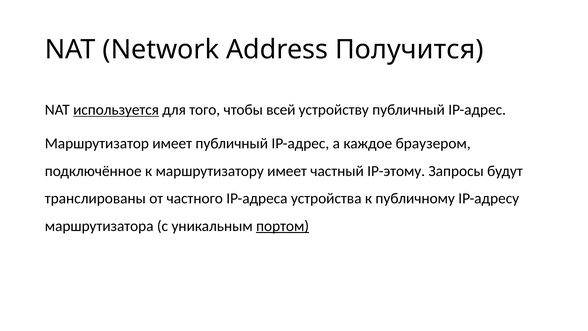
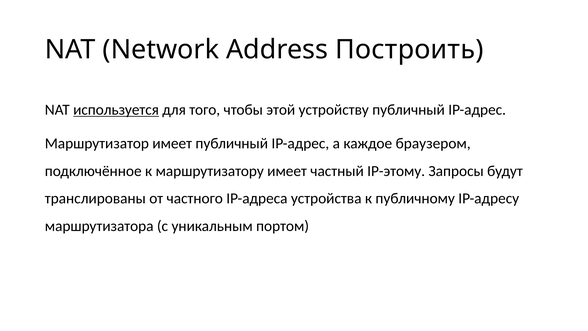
Получится: Получится -> Построить (409, 49)
всей: всей -> этой (281, 110)
портом underline: present -> none (283, 226)
